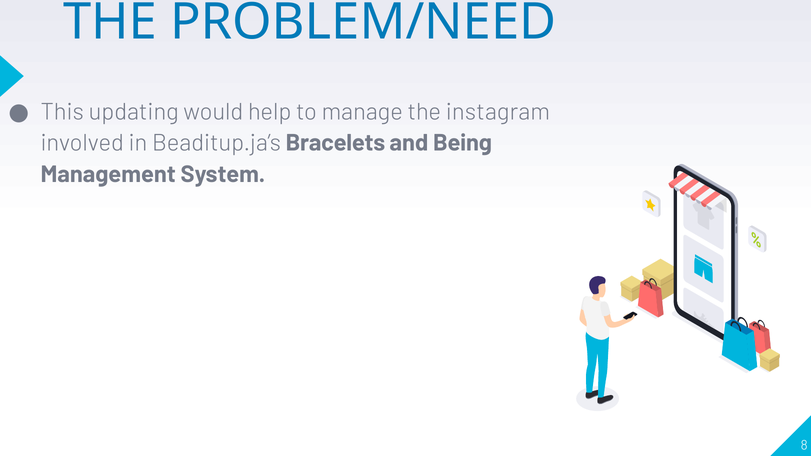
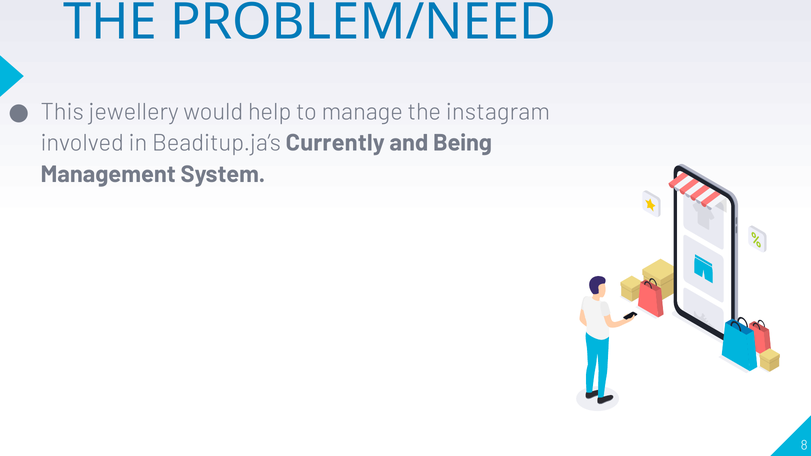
updating: updating -> jewellery (134, 112)
Bracelets: Bracelets -> Currently (335, 143)
